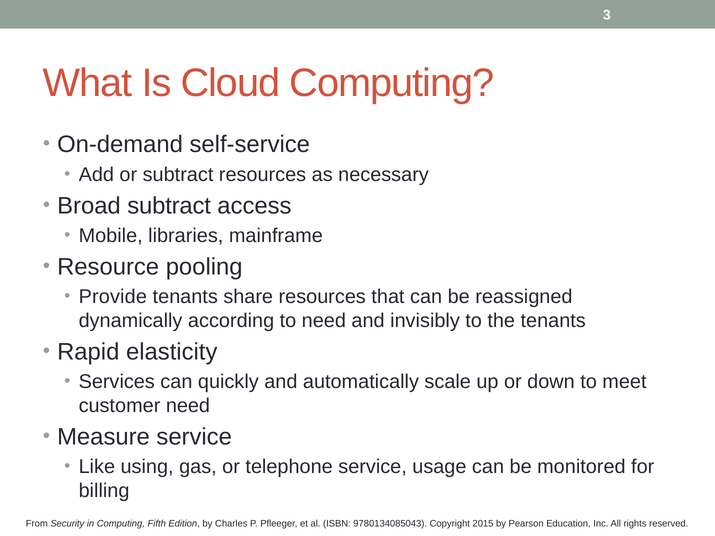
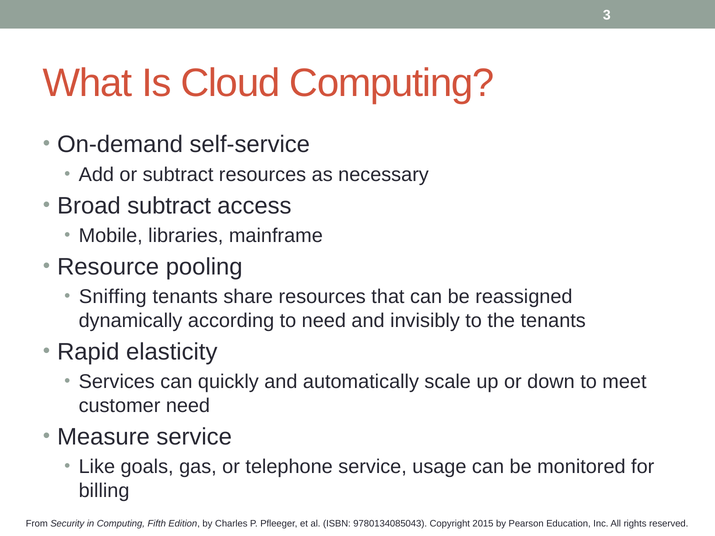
Provide: Provide -> Sniffing (113, 297)
using: using -> goals (147, 467)
